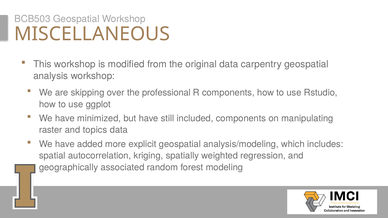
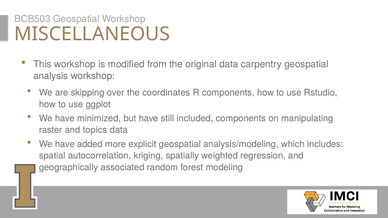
professional: professional -> coordinates (166, 93)
